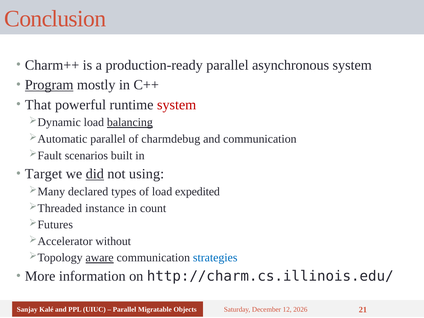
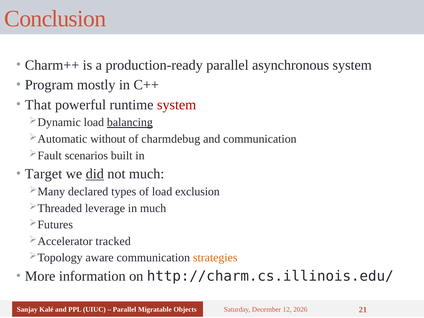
Program underline: present -> none (49, 85)
parallel: parallel -> without (108, 139)
not using: using -> much (147, 174)
expedited: expedited -> exclusion (197, 192)
instance: instance -> leverage (105, 208)
in count: count -> much (153, 208)
without: without -> tracked (113, 241)
aware underline: present -> none (100, 258)
strategies colour: blue -> orange (215, 258)
